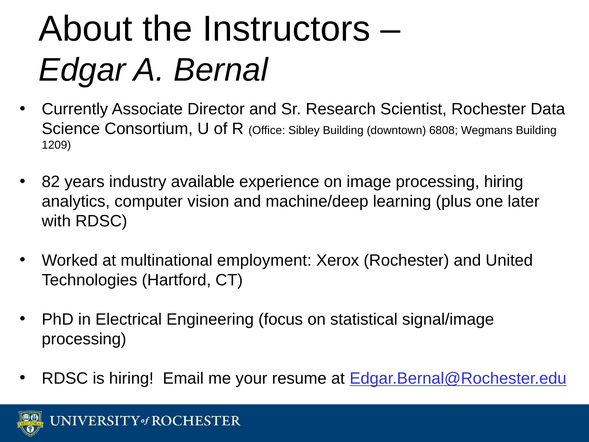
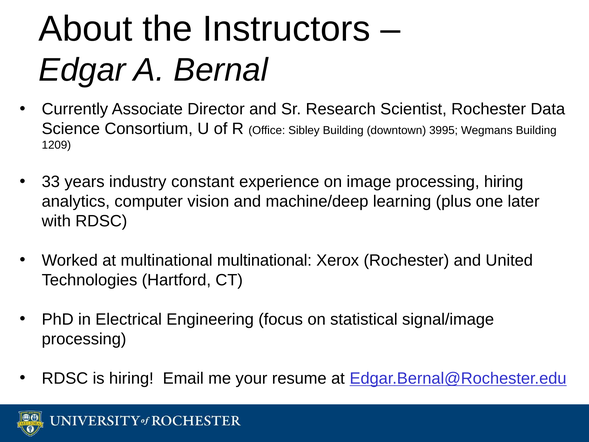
6808: 6808 -> 3995 (444, 130)
82: 82 -> 33 (51, 182)
available: available -> constant (203, 182)
multinational employment: employment -> multinational (264, 260)
